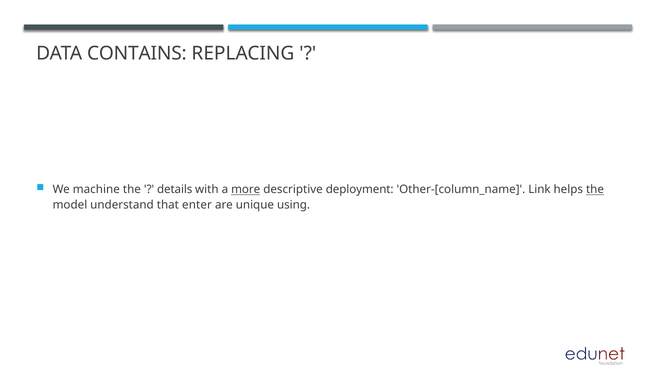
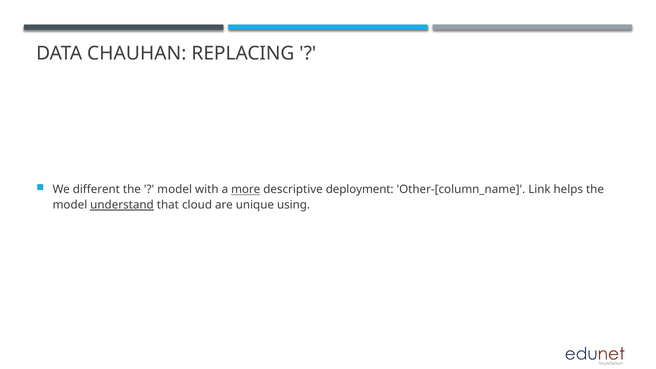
CONTAINS: CONTAINS -> CHAUHAN (137, 54)
machine: machine -> different (96, 190)
details: details -> model (175, 190)
the underline: present -> none (595, 190)
understand underline: none -> present (122, 205)
enter: enter -> cloud (197, 205)
